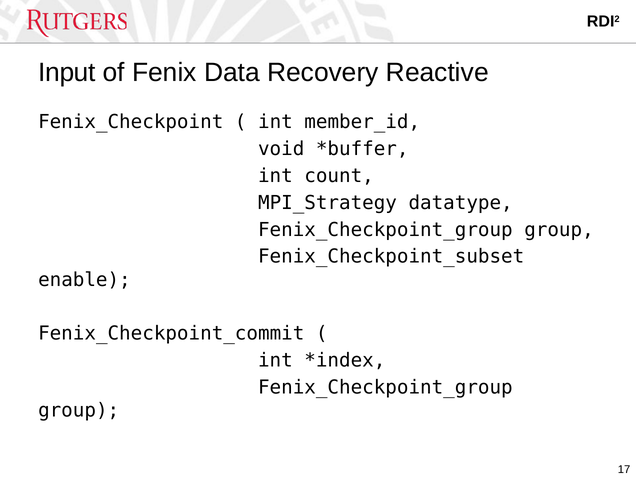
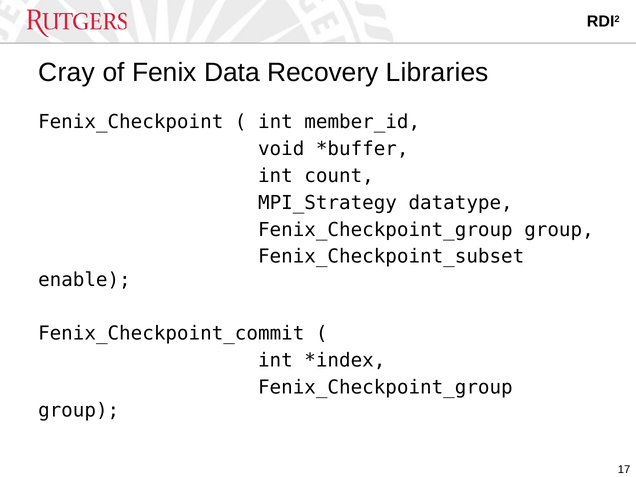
Input: Input -> Cray (67, 72)
Reactive: Reactive -> Libraries (437, 72)
